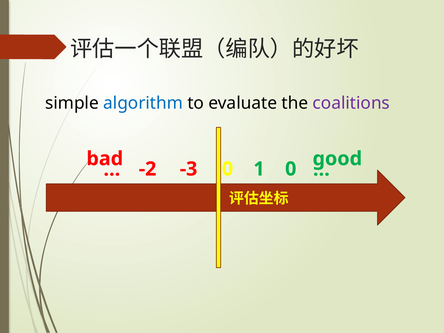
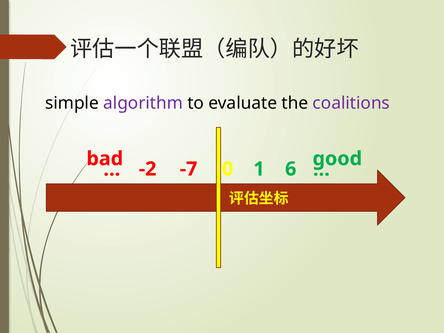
algorithm colour: blue -> purple (143, 103)
-3: -3 -> -7 (189, 169)
1 0: 0 -> 6 (291, 169)
